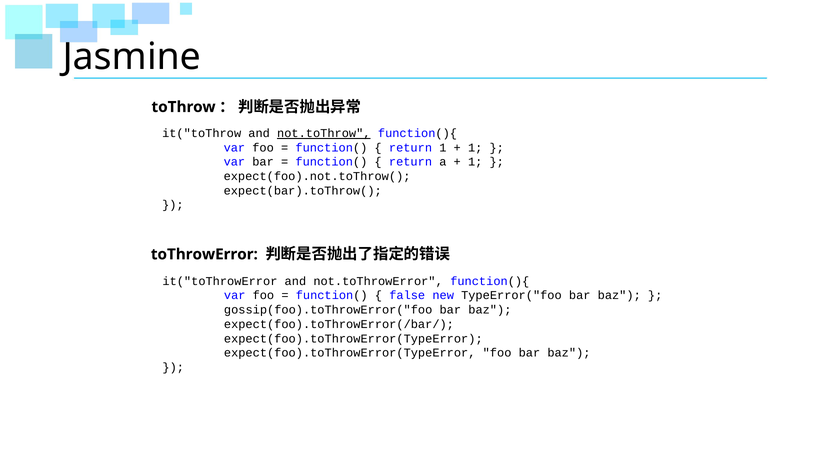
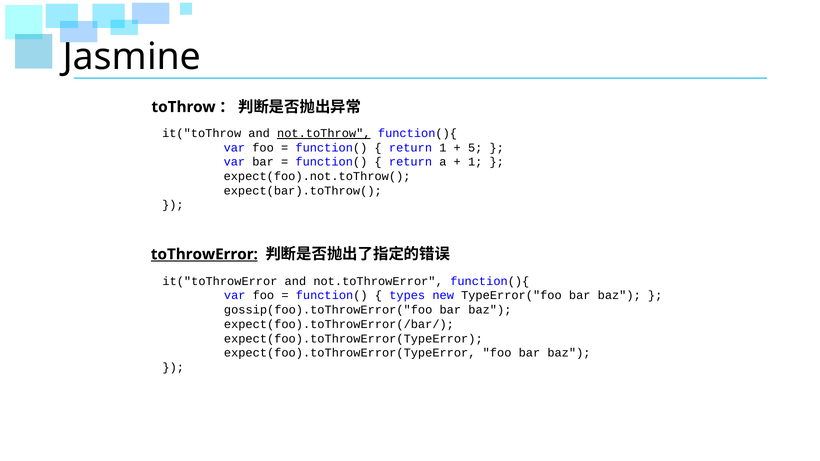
1: 1 -> 5 (475, 148)
toThrowError underline: none -> present (204, 254)
false: false -> types (407, 296)
